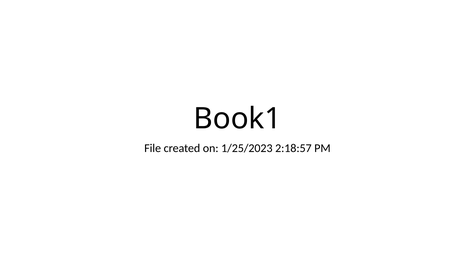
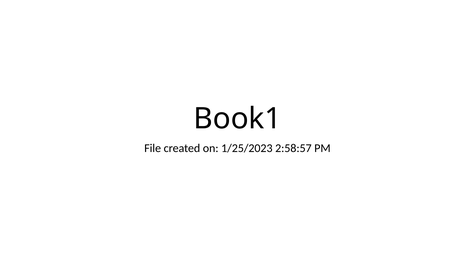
2:18:57: 2:18:57 -> 2:58:57 (293, 148)
